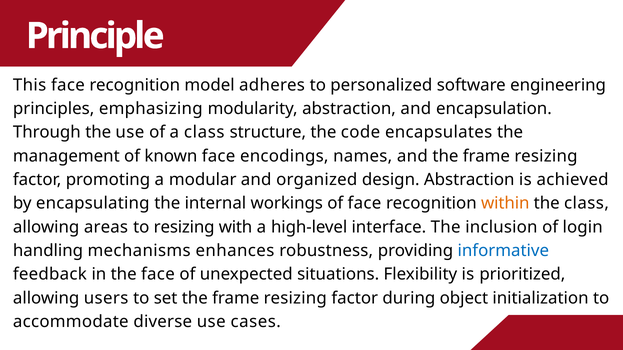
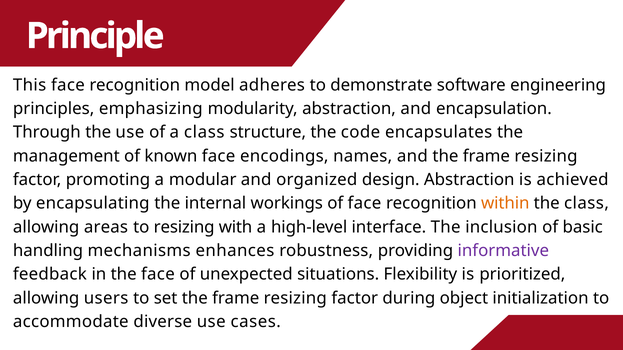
personalized: personalized -> demonstrate (381, 85)
login: login -> basic (583, 227)
informative colour: blue -> purple (503, 251)
